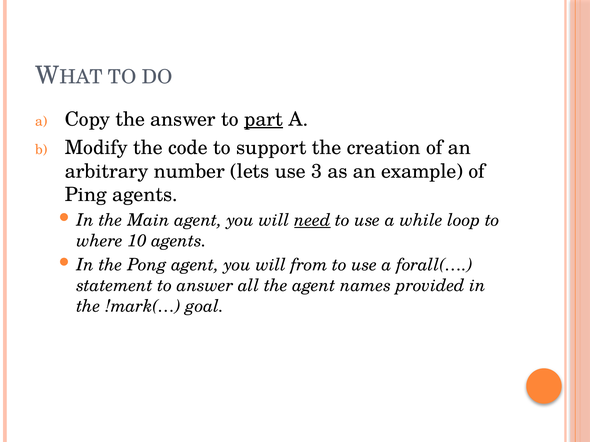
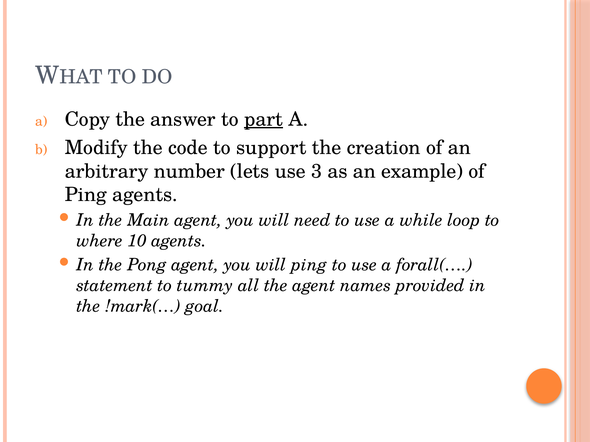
need underline: present -> none (312, 220)
will from: from -> ping (309, 265)
to answer: answer -> tummy (205, 286)
